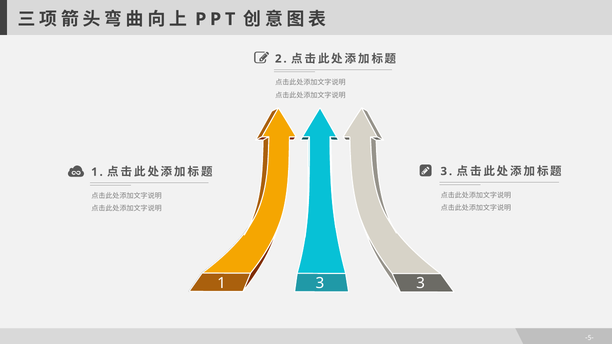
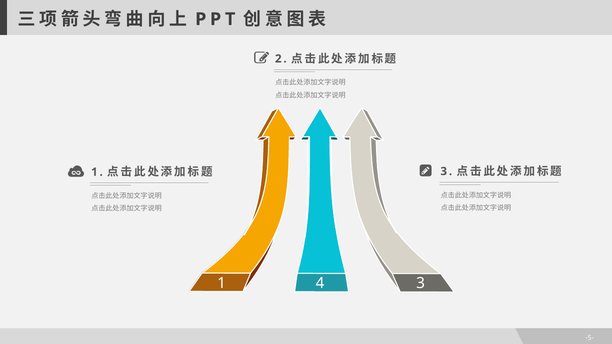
1 3: 3 -> 4 (320, 283)
